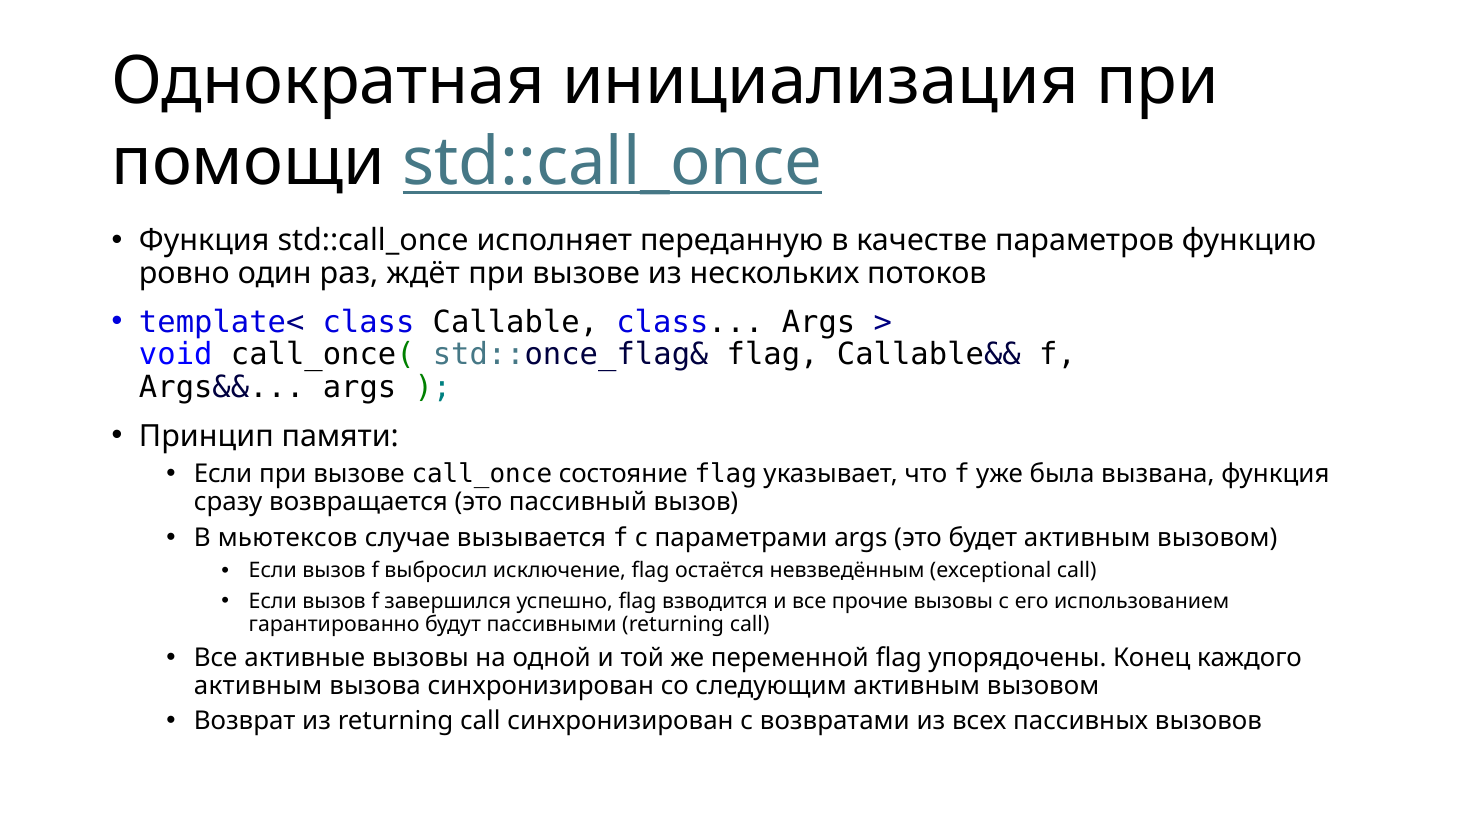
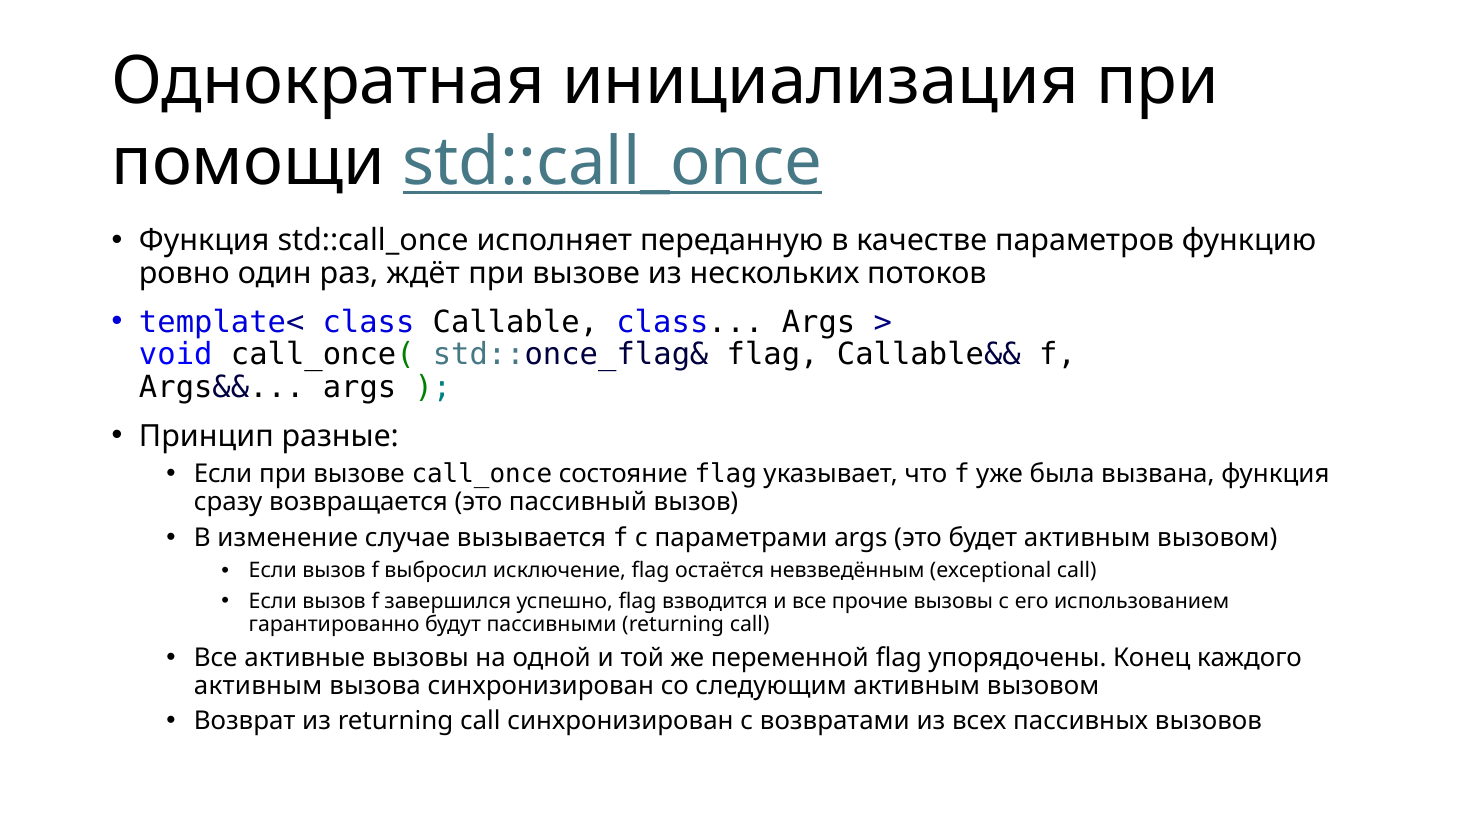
памяти: памяти -> разные (340, 436)
мьютексов: мьютексов -> изменение (288, 538)
